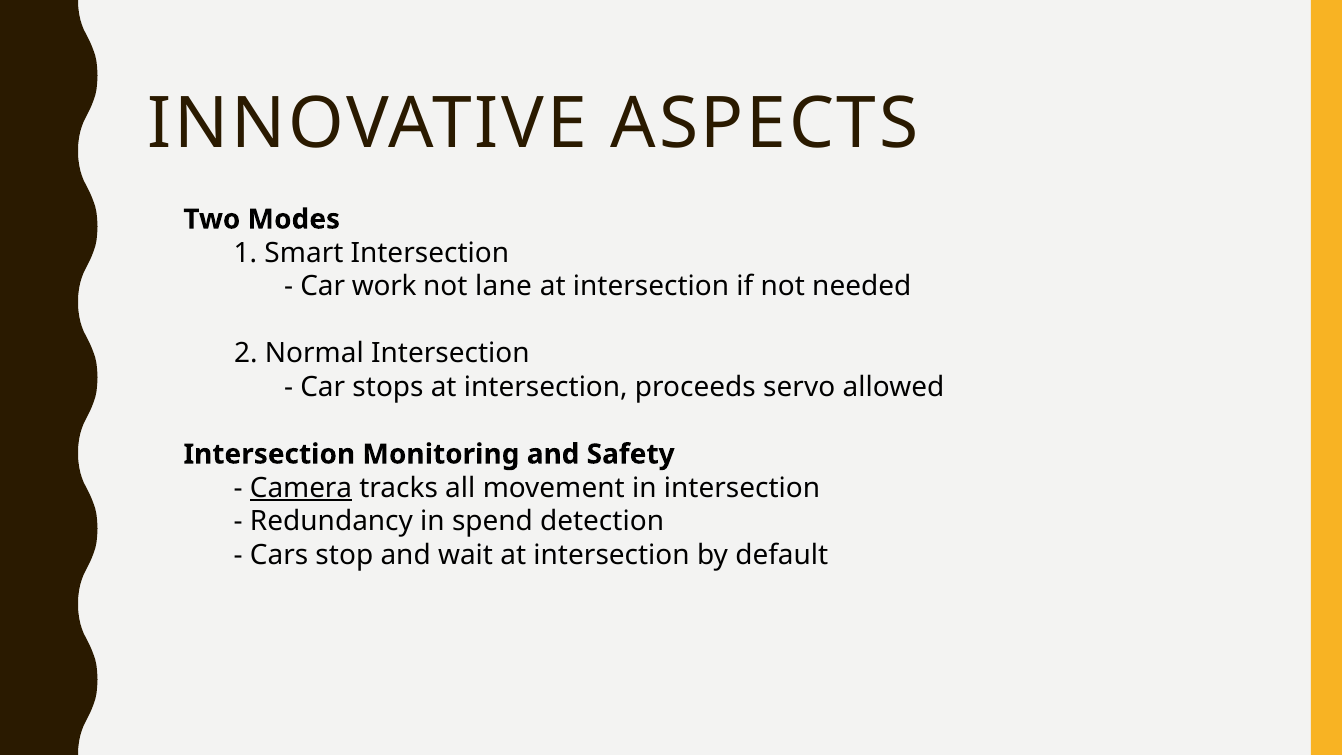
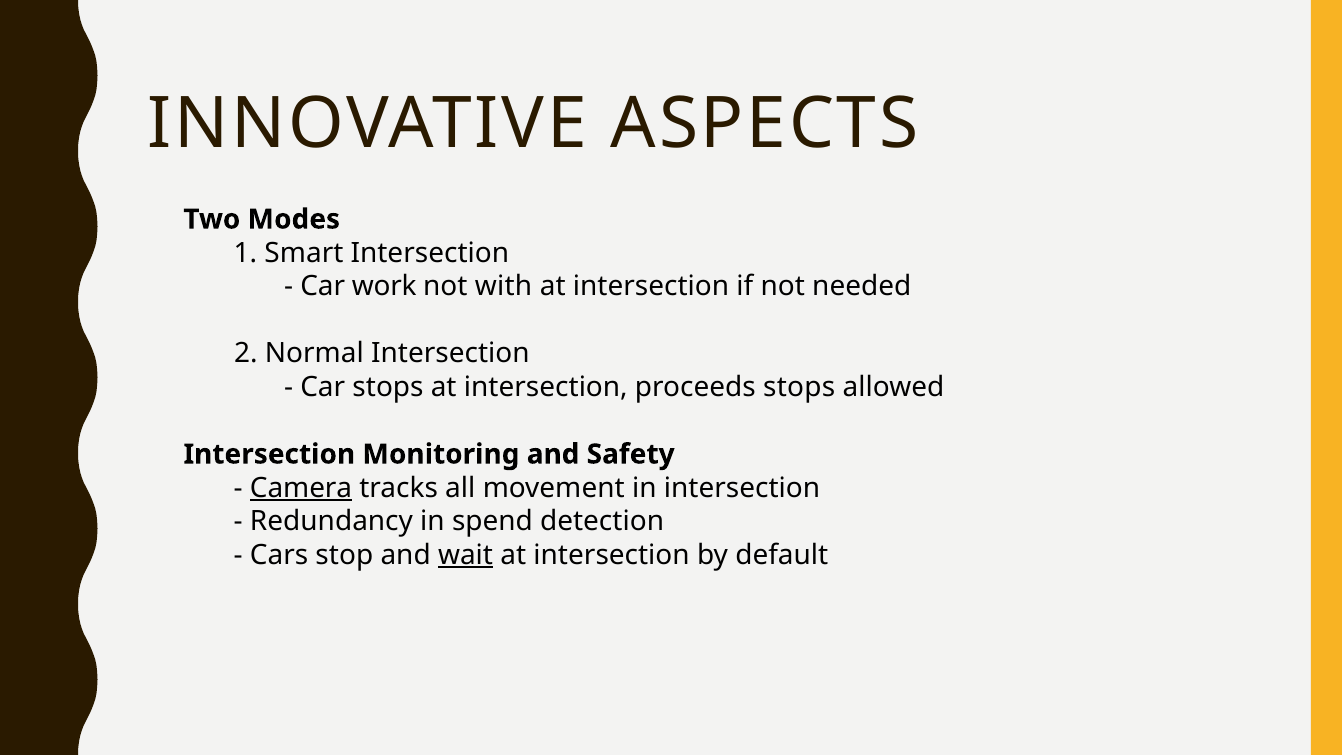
lane: lane -> with (504, 286)
proceeds servo: servo -> stops (799, 387)
wait underline: none -> present (466, 555)
